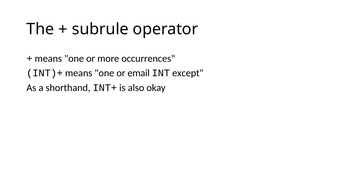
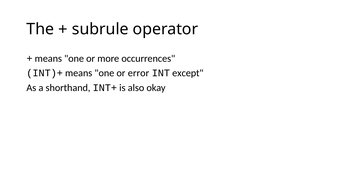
email: email -> error (139, 73)
